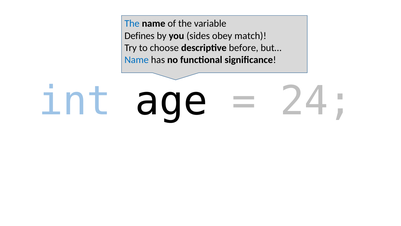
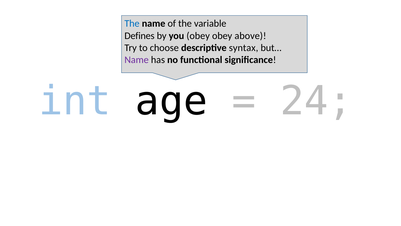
you sides: sides -> obey (198, 36)
match: match -> above (250, 36)
before: before -> syntax (244, 48)
Name colour: blue -> purple (137, 60)
